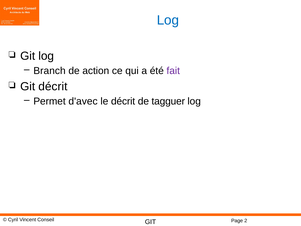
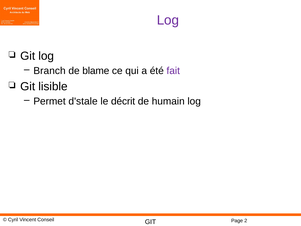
Log colour: blue -> purple (168, 20)
action: action -> blame (96, 71)
Git décrit: décrit -> lisible (53, 86)
d'avec: d'avec -> d'stale (83, 101)
tagguer: tagguer -> humain (168, 101)
